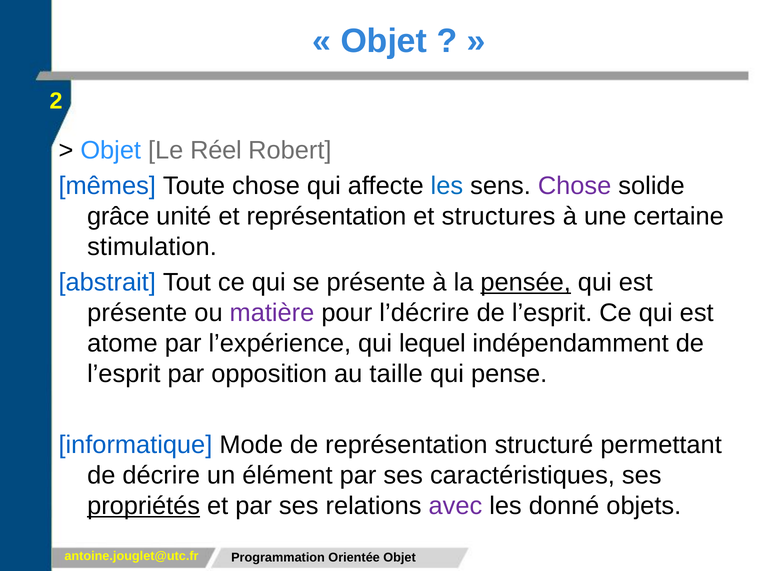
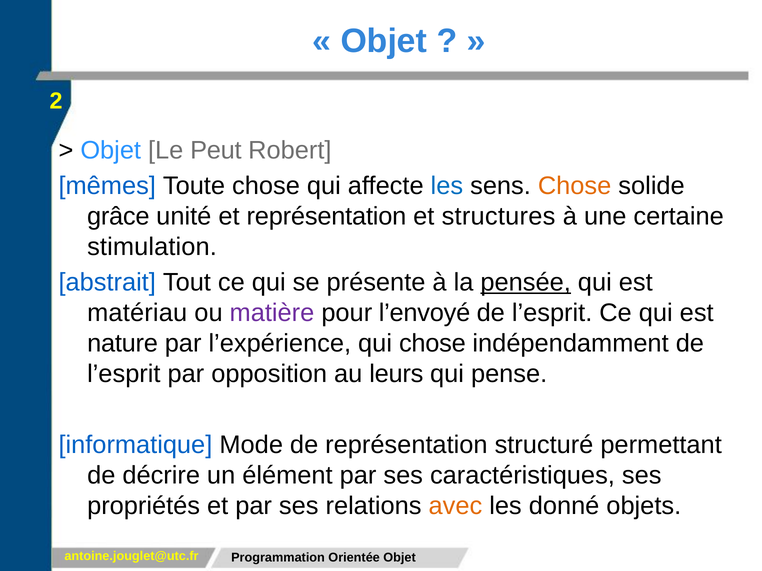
Réel: Réel -> Peut (216, 151)
Chose colour: purple -> orange (575, 186)
présente: présente -> matériau (137, 313)
l’décrire: l’décrire -> l’envoyé (425, 313)
atome: atome -> nature (123, 344)
qui lequel: lequel -> chose (432, 344)
taille: taille -> leurs (396, 374)
propriétés underline: present -> none (144, 506)
avec colour: purple -> orange (455, 506)
